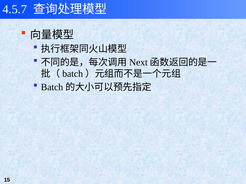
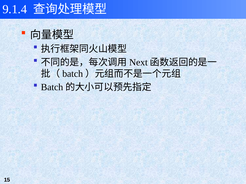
4.5.7: 4.5.7 -> 9.1.4 (15, 9)
